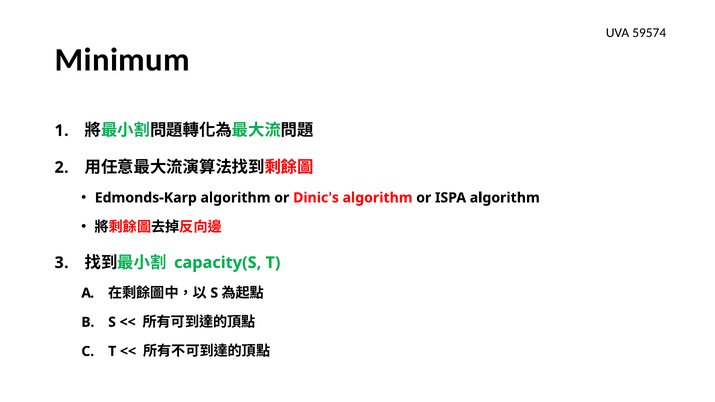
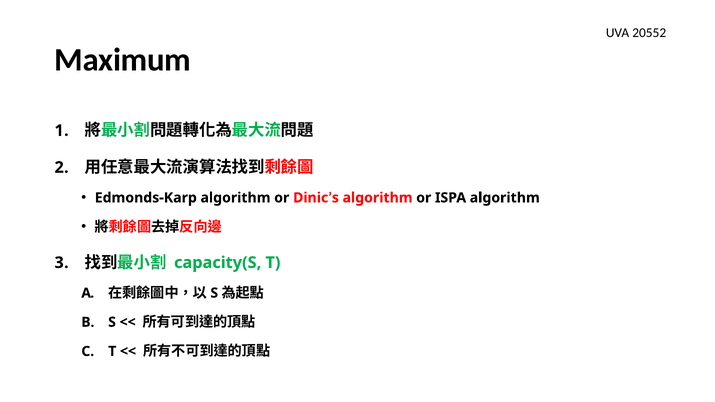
59574: 59574 -> 20552 (649, 33)
Minimum: Minimum -> Maximum (123, 60)
